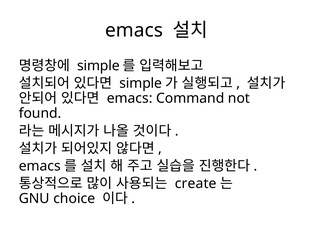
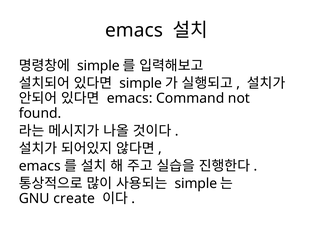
create: create -> simple (196, 183)
choice: choice -> create (74, 198)
